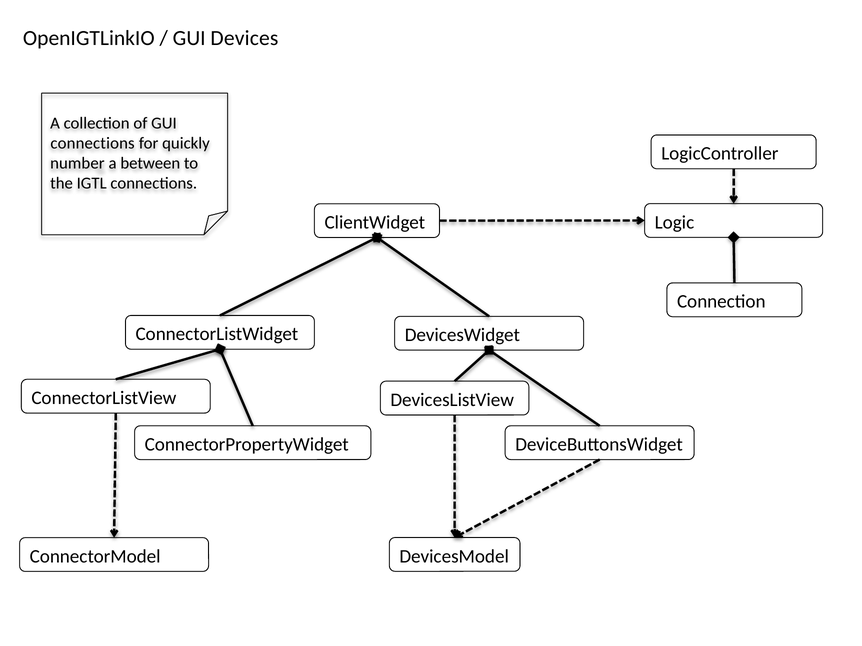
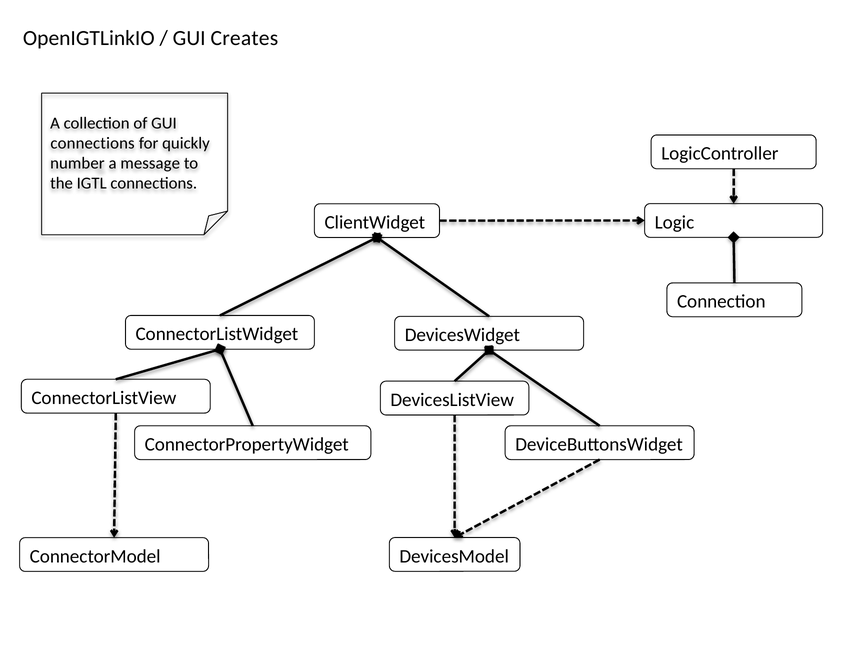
Devices: Devices -> Creates (244, 38)
between: between -> message (150, 163)
